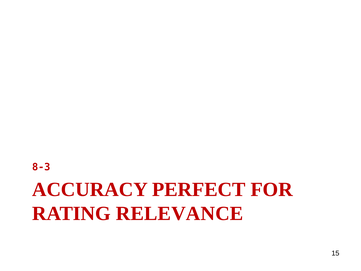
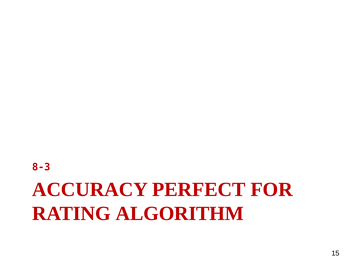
RELEVANCE: RELEVANCE -> ALGORITHM (180, 213)
